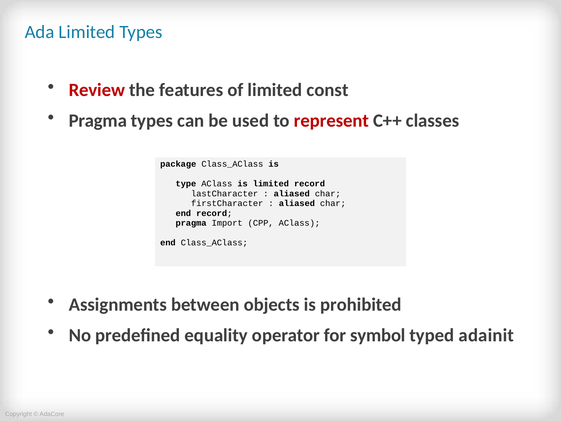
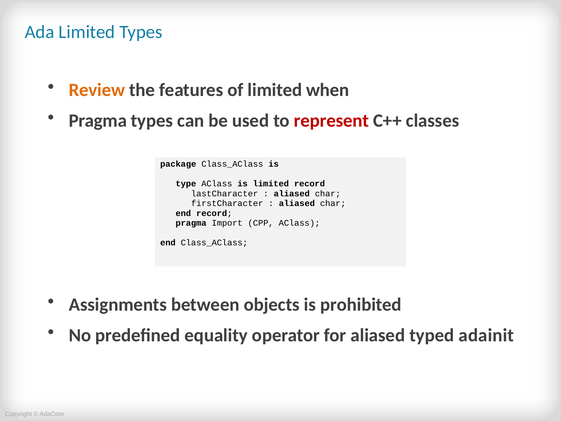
Review colour: red -> orange (97, 90)
const: const -> when (328, 90)
for symbol: symbol -> aliased (378, 335)
